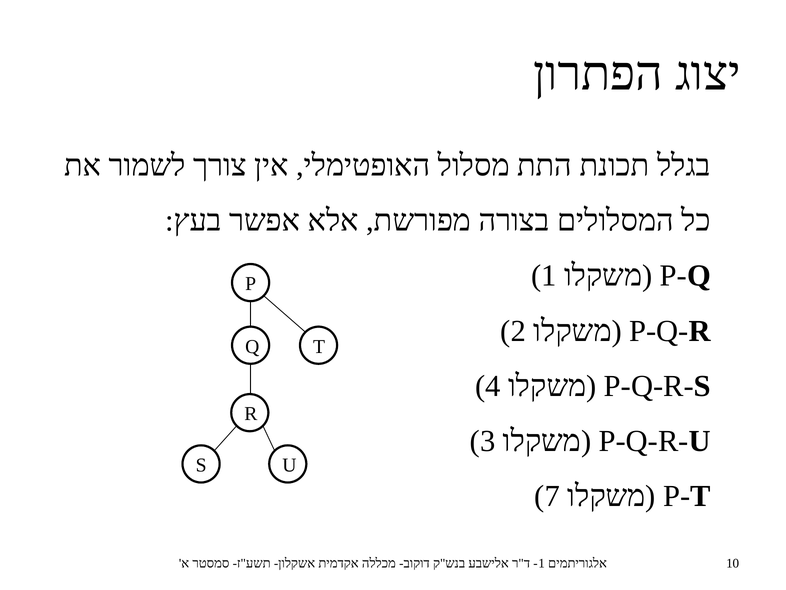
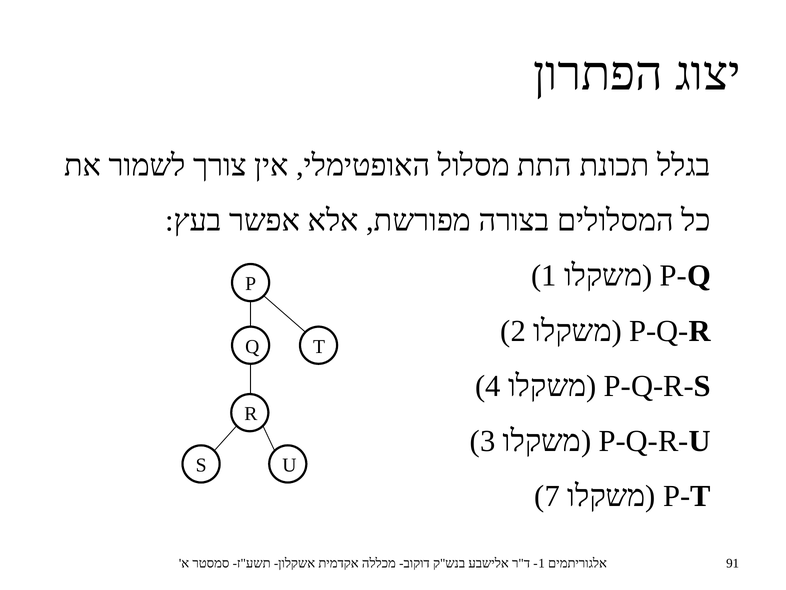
10: 10 -> 91 (733, 563)
